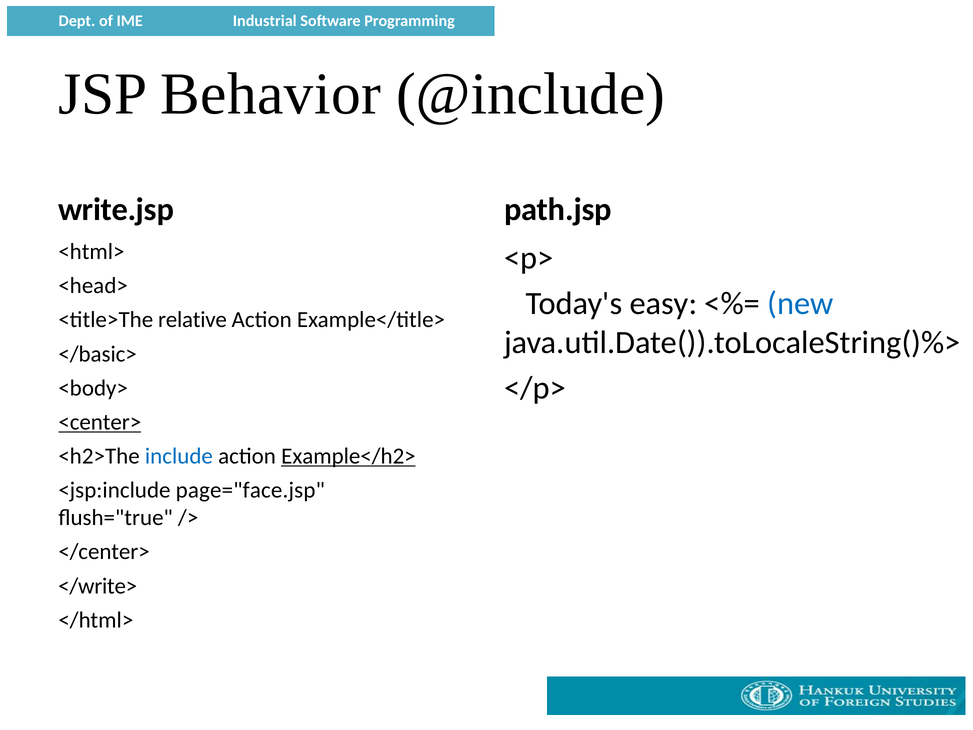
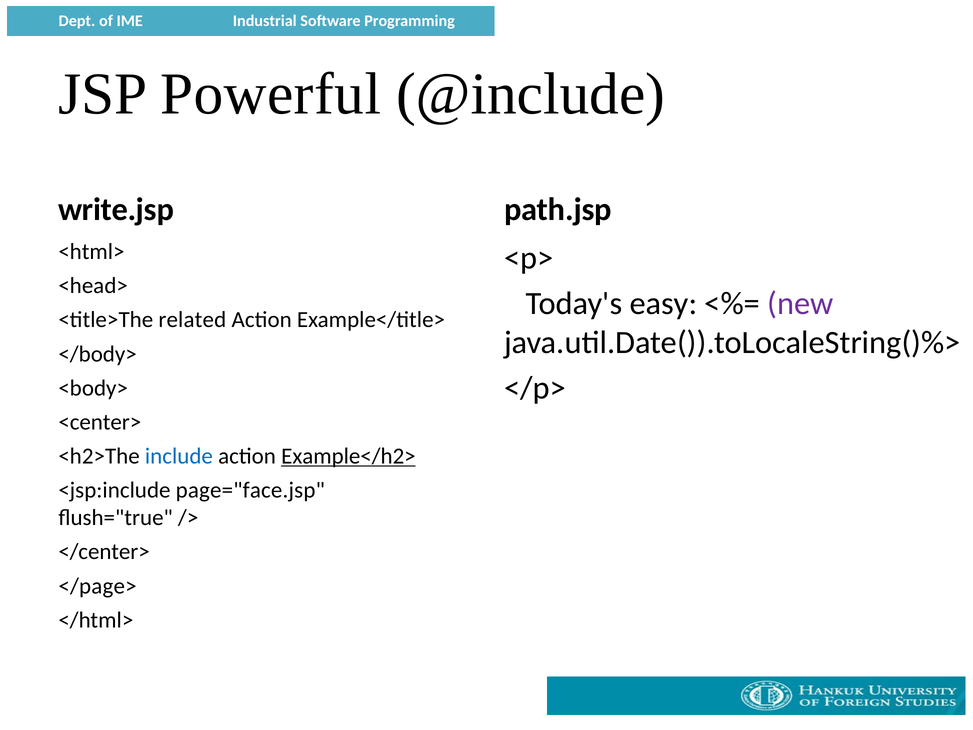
Behavior: Behavior -> Powerful (271, 94)
new colour: blue -> purple (800, 303)
relative: relative -> related (192, 320)
</basic>: </basic> -> </body> (98, 354)
<center> underline: present -> none (100, 422)
</write>: </write> -> </page> (97, 586)
